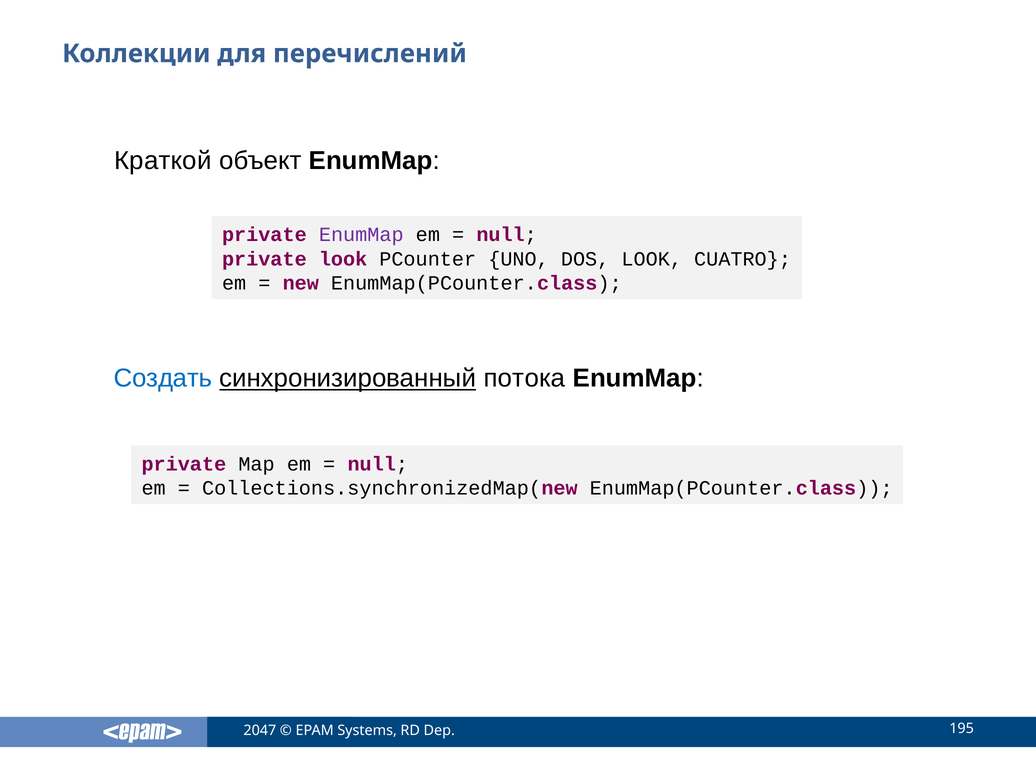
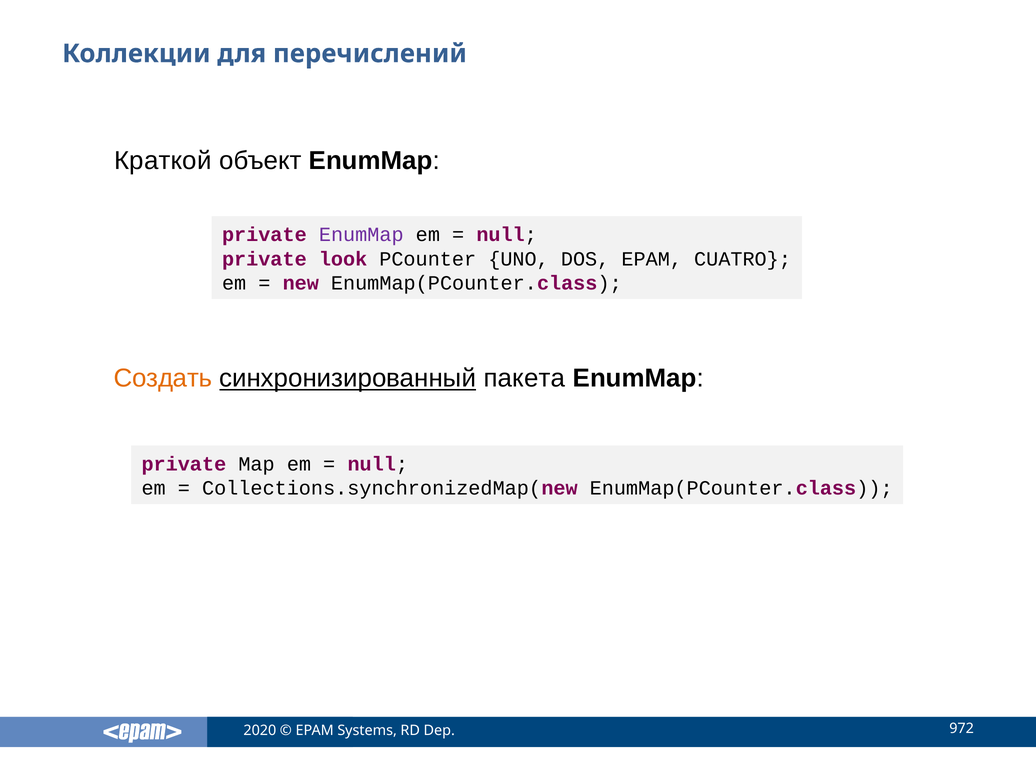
DOS LOOK: LOOK -> EPAM (652, 259)
Создать colour: blue -> orange (163, 378)
потока: потока -> пакета (524, 378)
2047: 2047 -> 2020 (260, 731)
195: 195 -> 972 (962, 728)
